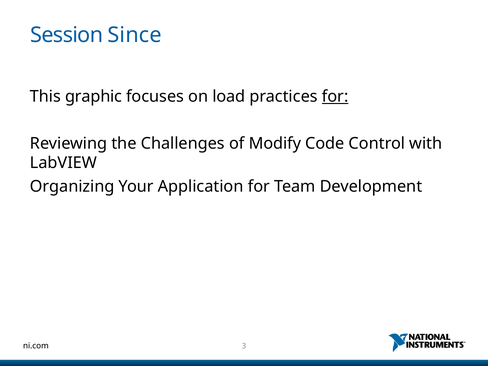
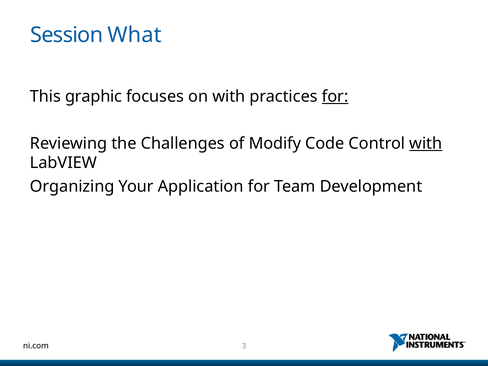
Since: Since -> What (135, 35)
on load: load -> with (229, 97)
with underline: none -> present (426, 143)
